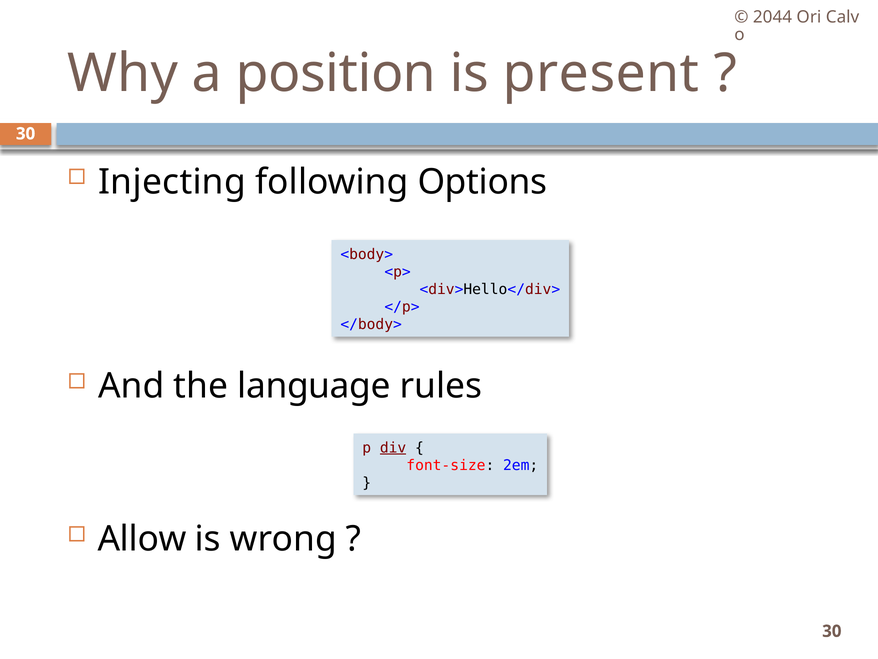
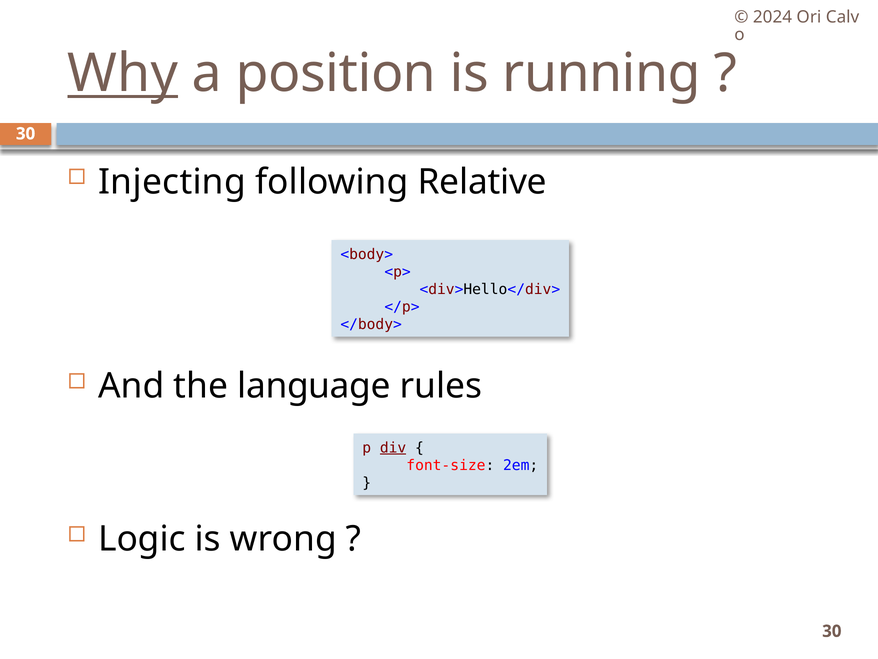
2044: 2044 -> 2024 (772, 17)
Why underline: none -> present (123, 73)
present: present -> running (602, 73)
Options: Options -> Relative (482, 182)
Allow: Allow -> Logic (142, 539)
